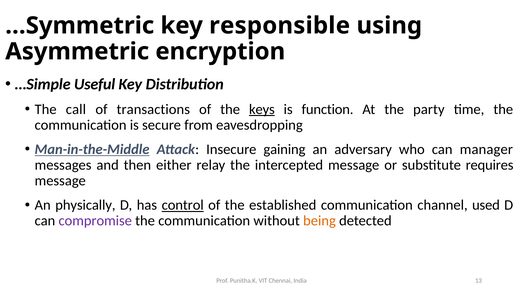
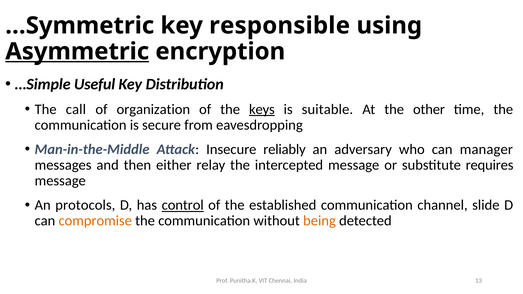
Asymmetric underline: none -> present (77, 51)
transactions: transactions -> organization (153, 109)
function: function -> suitable (327, 109)
party: party -> other (429, 109)
Man-in-the-Middle underline: present -> none (92, 149)
gaining: gaining -> reliably (284, 149)
physically: physically -> protocols (85, 205)
used: used -> slide (486, 205)
compromise colour: purple -> orange (95, 221)
